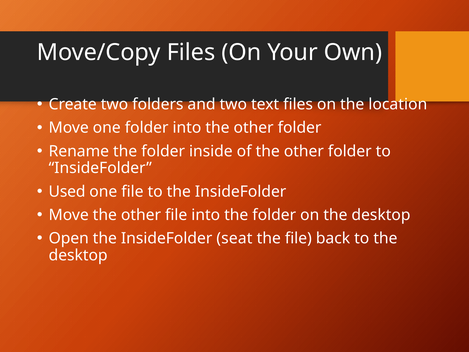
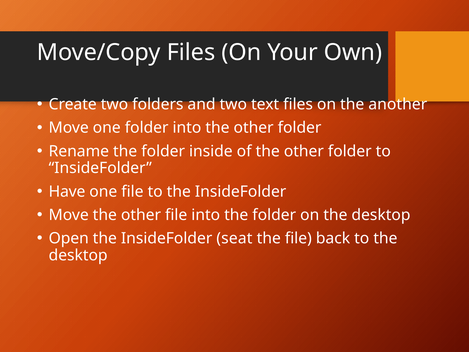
location: location -> another (398, 104)
Used: Used -> Have (67, 191)
